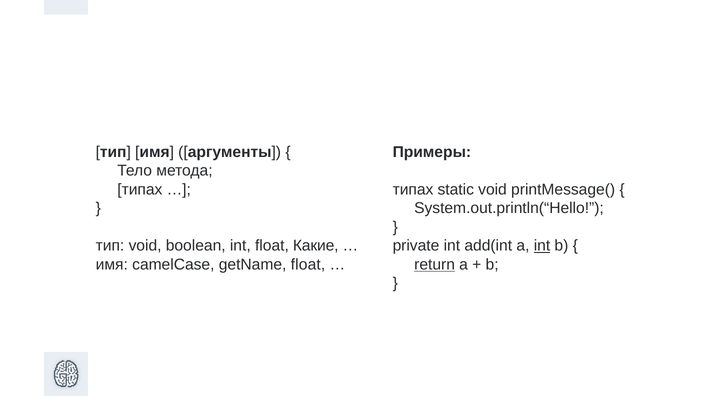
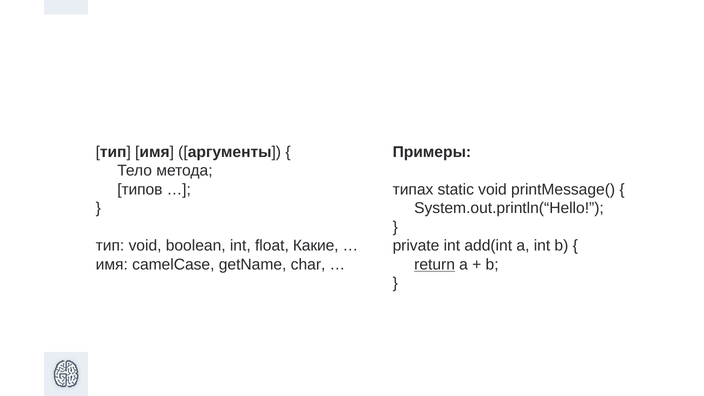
типах: типах -> типов (140, 189)
int underline: present -> none (542, 246)
getName float: float -> char (308, 265)
